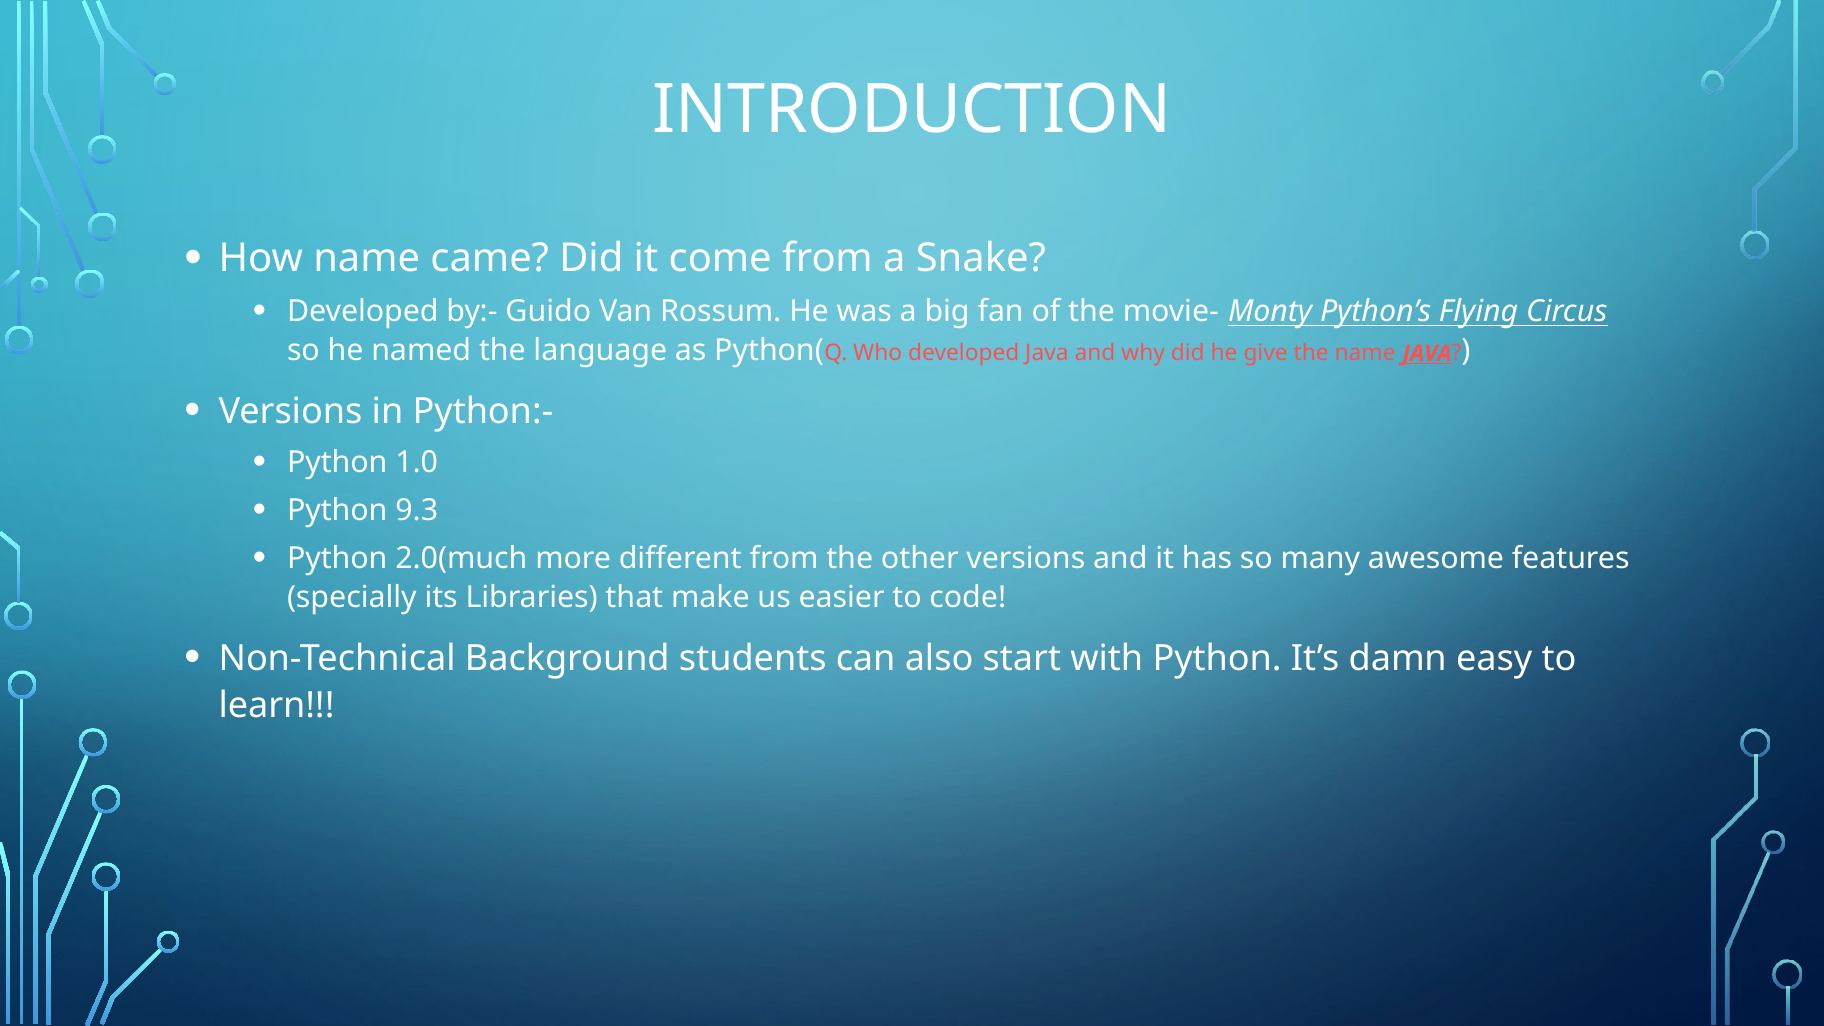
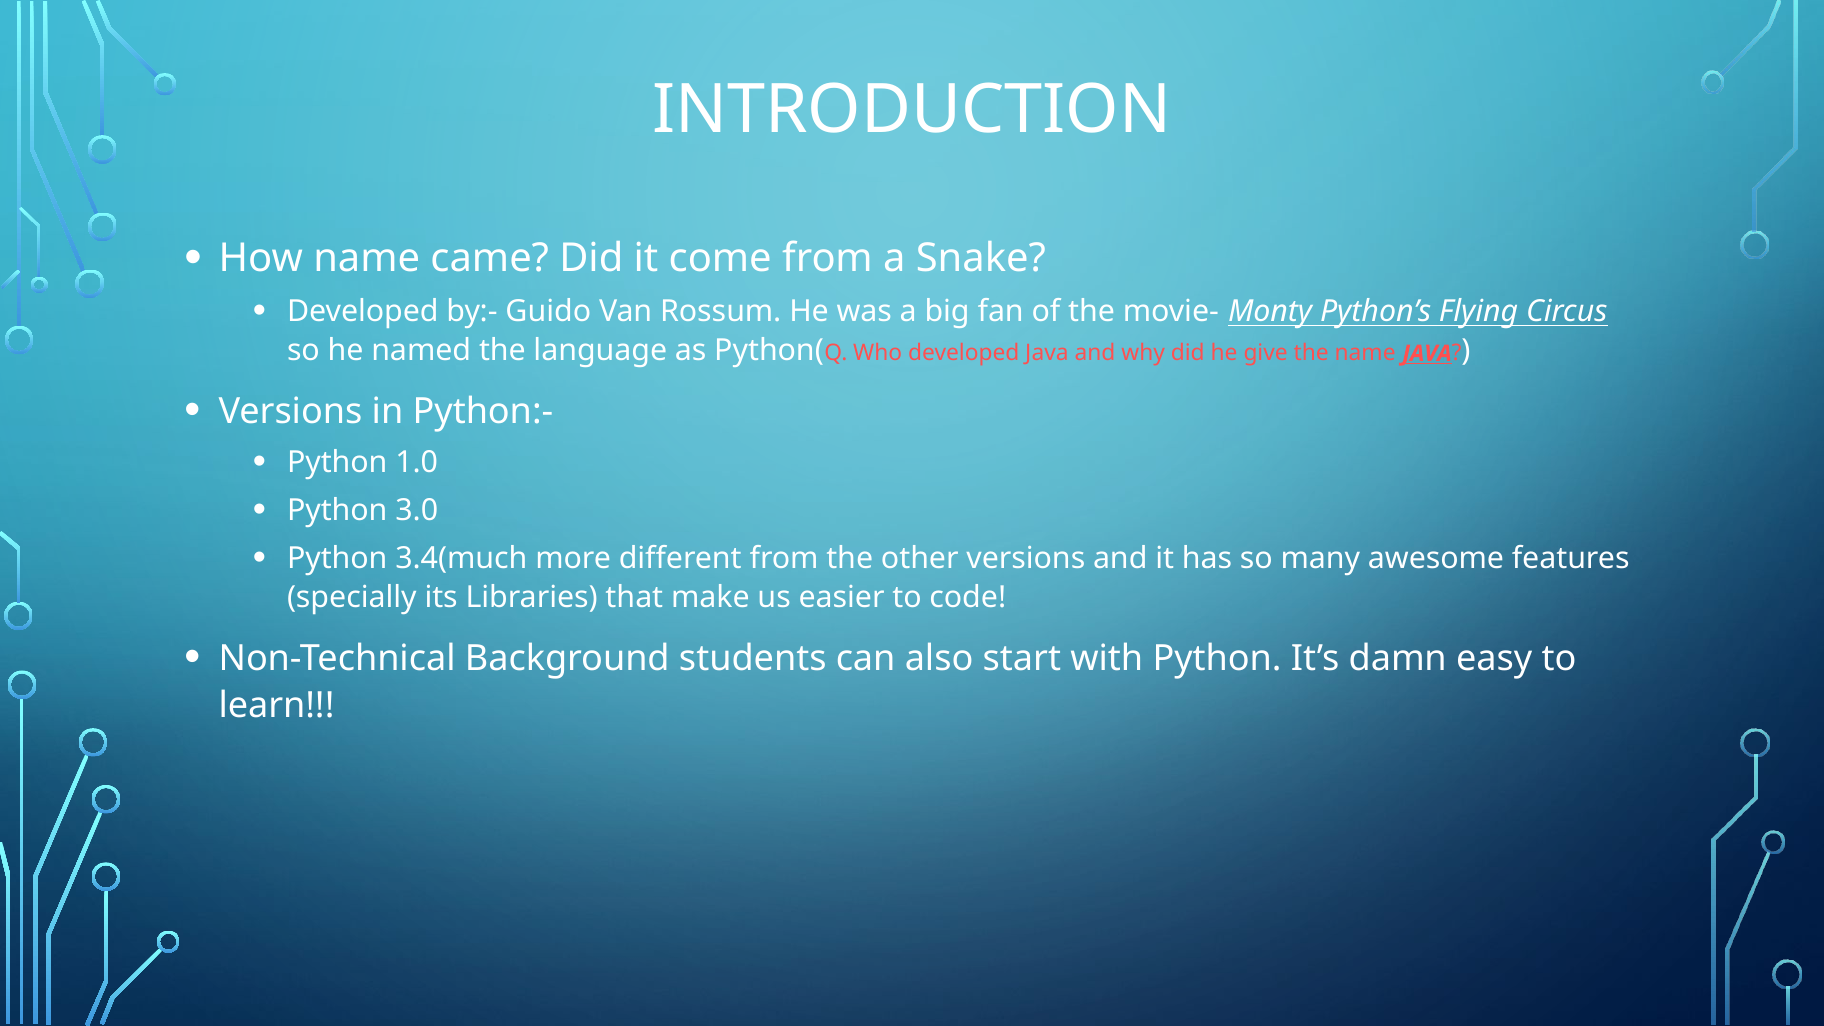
9.3: 9.3 -> 3.0 (417, 510)
2.0(much: 2.0(much -> 3.4(much (461, 558)
